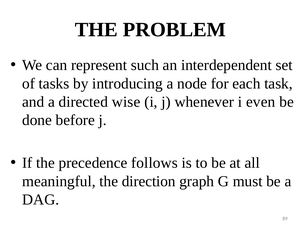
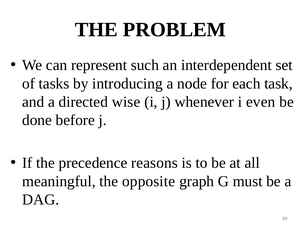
follows: follows -> reasons (155, 163)
direction: direction -> opposite (149, 182)
